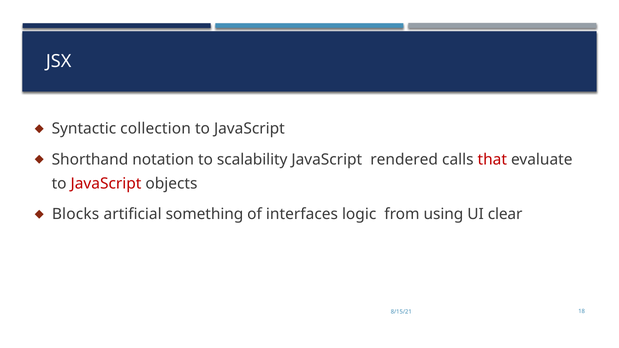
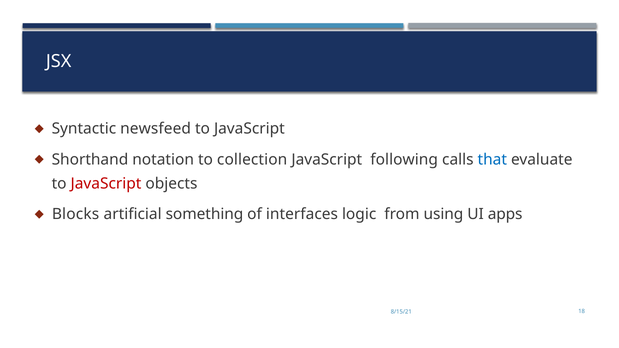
collection: collection -> newsfeed (156, 129)
scalability: scalability -> collection (252, 160)
rendered: rendered -> following (404, 160)
that colour: red -> blue (492, 160)
clear: clear -> apps (505, 214)
